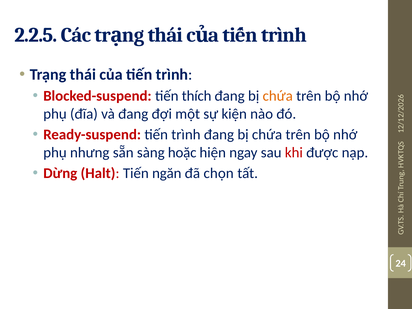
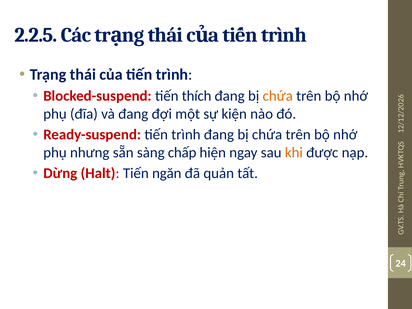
hoặc: hoặc -> chấp (182, 153)
khi colour: red -> orange (294, 153)
chọn: chọn -> quản (219, 173)
